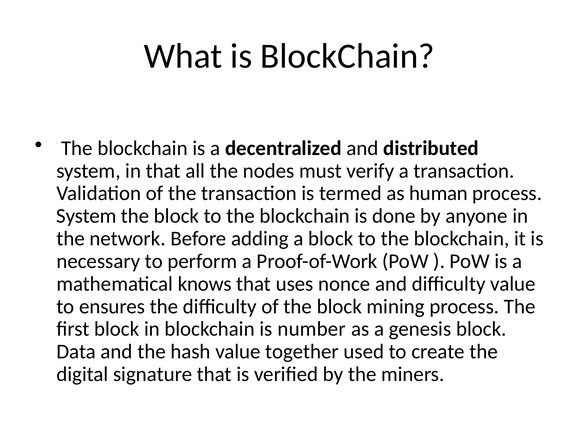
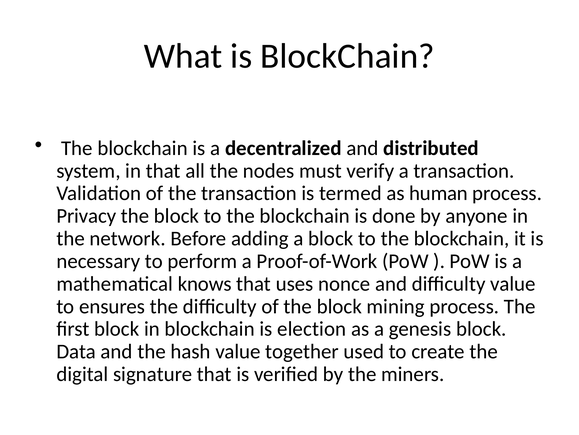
System: System -> Privacy (86, 216)
number: number -> election (312, 328)
